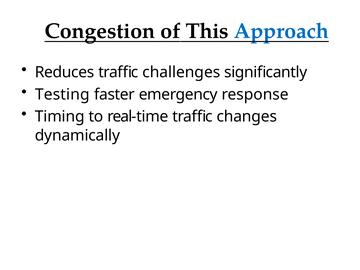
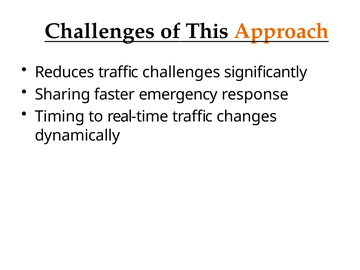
Congestion: Congestion -> Challenges (100, 31)
Approach colour: blue -> orange (281, 31)
Testing: Testing -> Sharing (63, 95)
